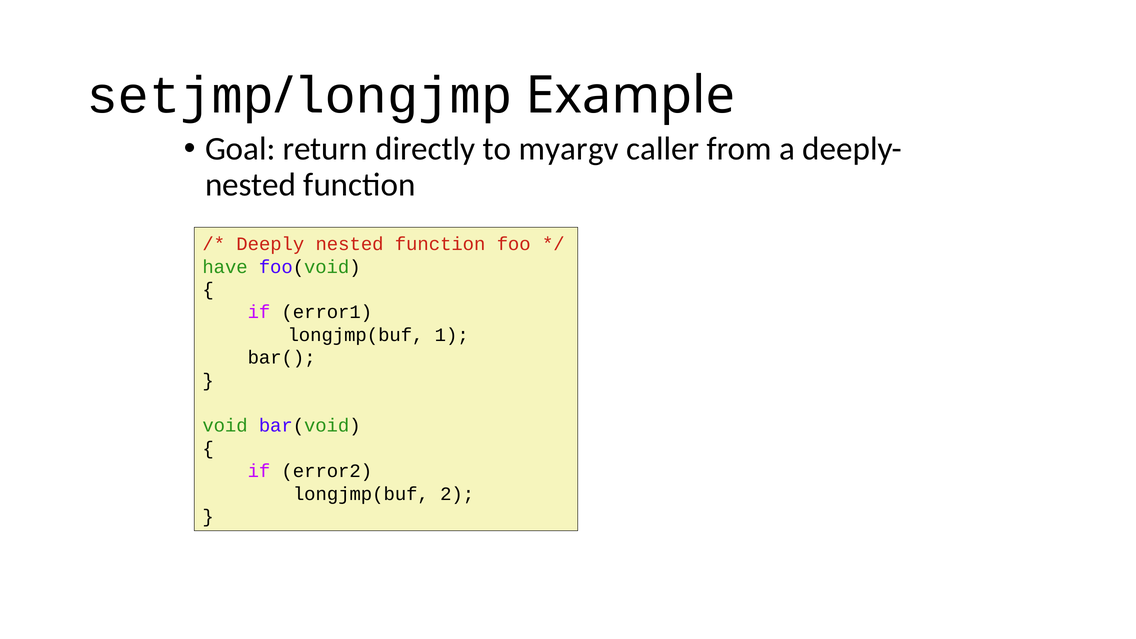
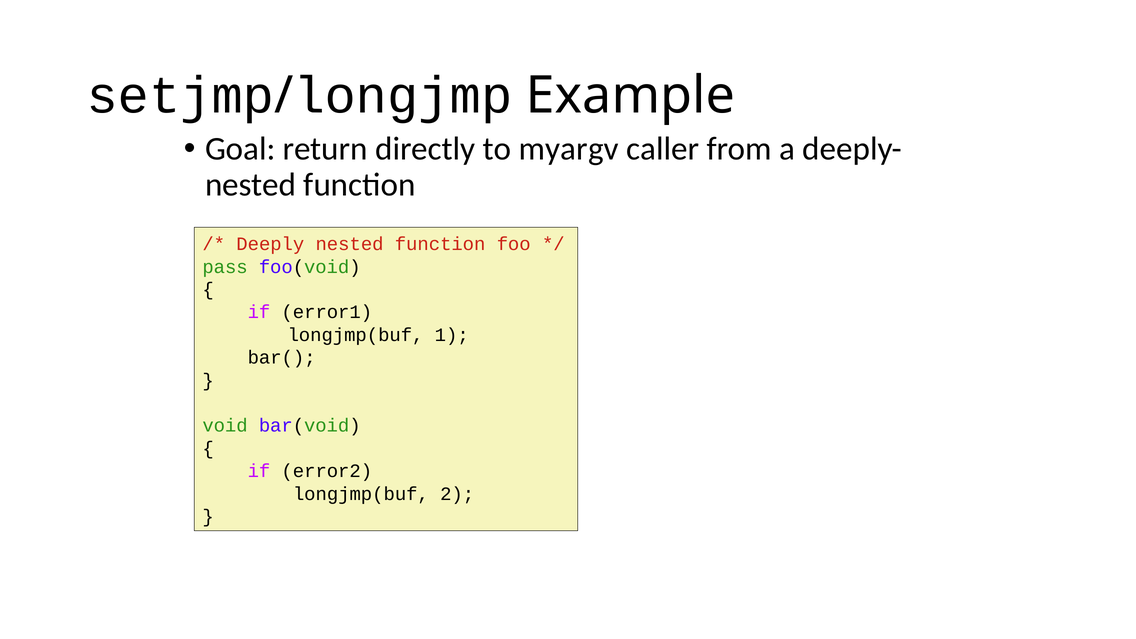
have: have -> pass (225, 267)
